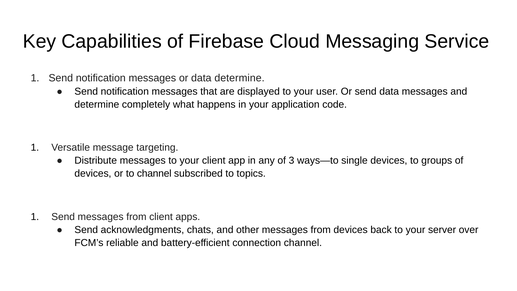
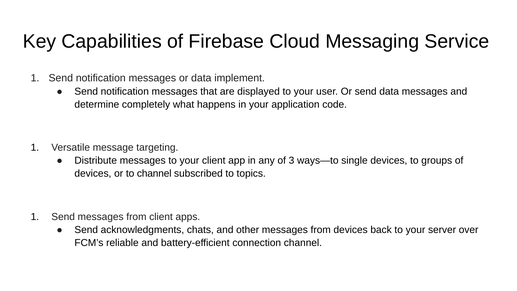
data determine: determine -> implement (240, 78)
